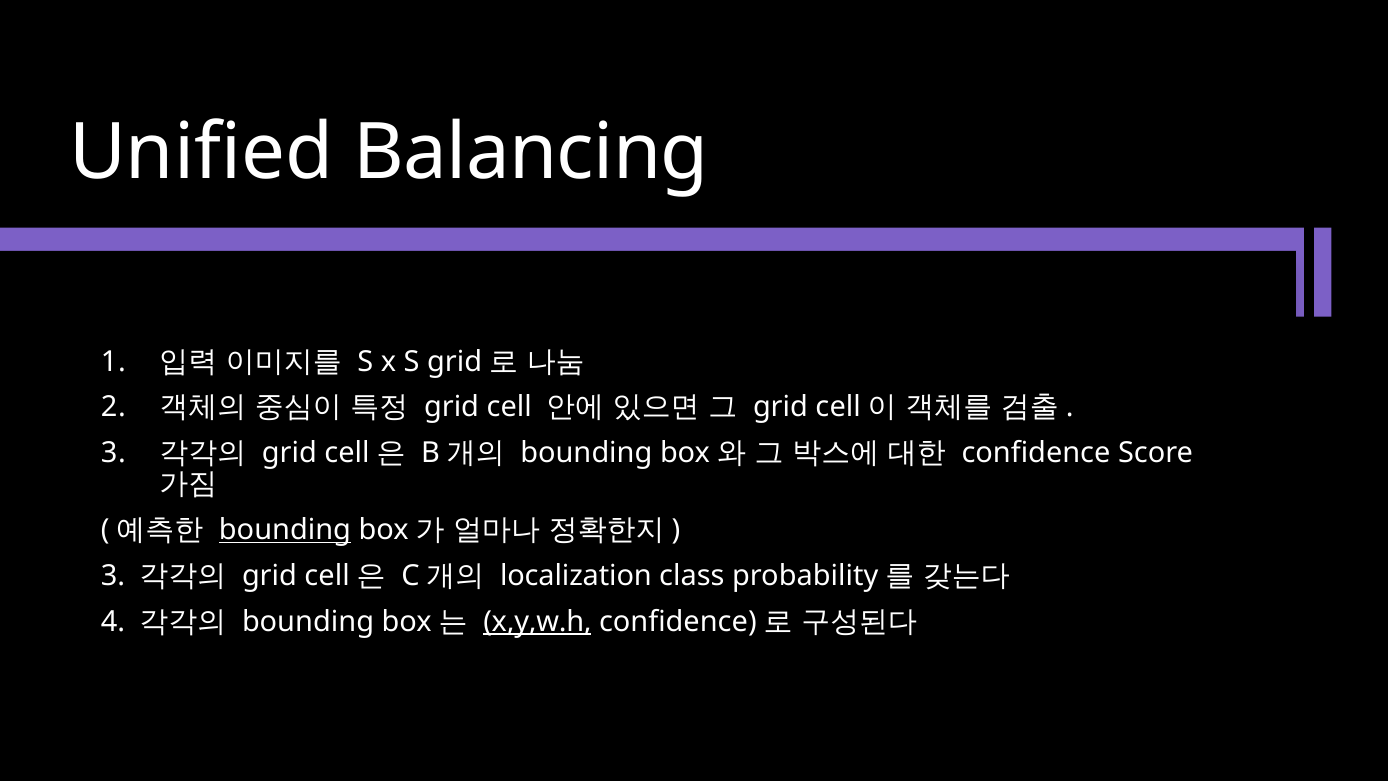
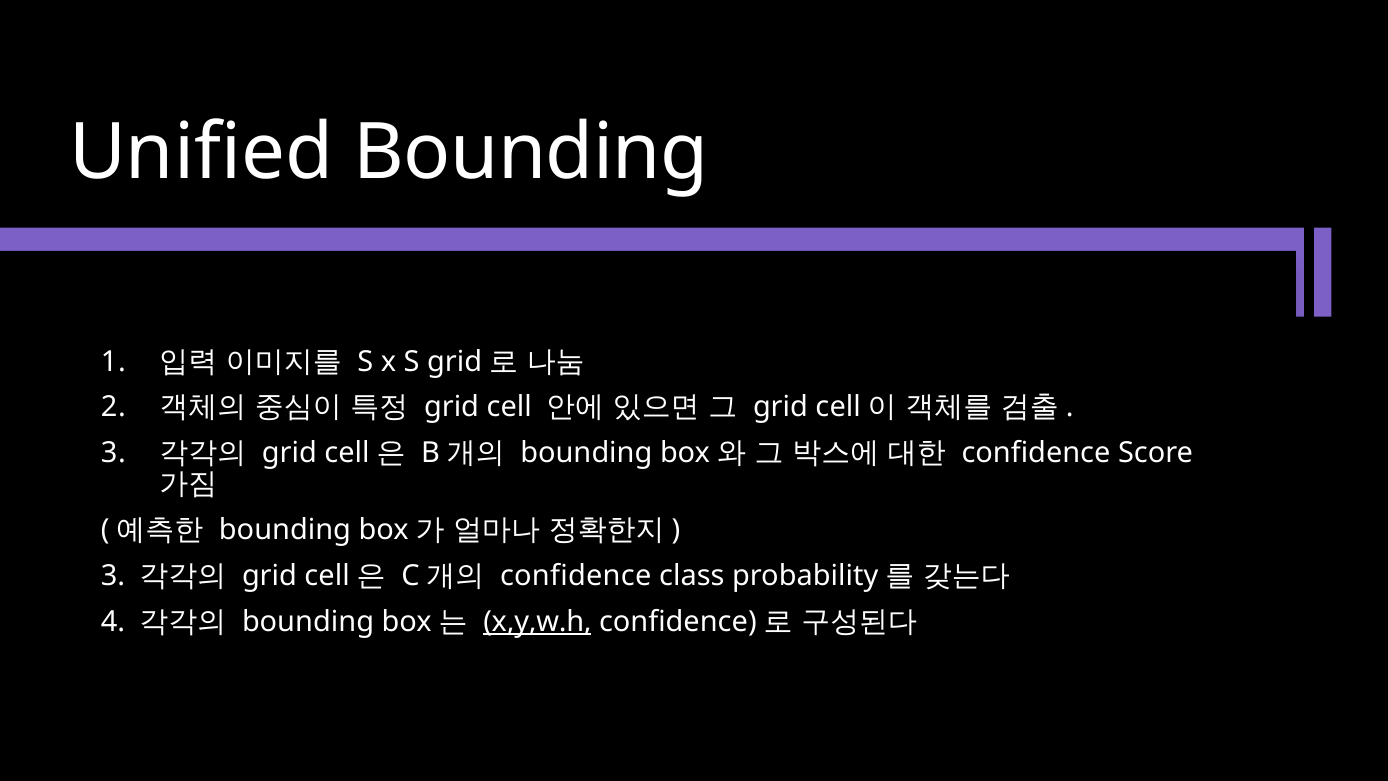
Unified Balancing: Balancing -> Bounding (531, 153)
bounding underline: present -> none (285, 530)
localization: localization -> confidence (576, 576)
